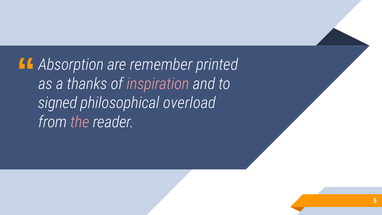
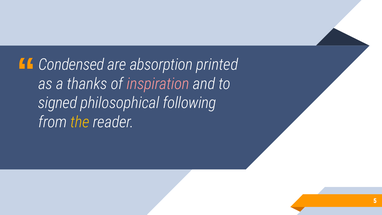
Absorption: Absorption -> Condensed (71, 65)
remember: remember -> absorption (161, 65)
overload: overload -> following (190, 103)
the colour: pink -> yellow (80, 122)
